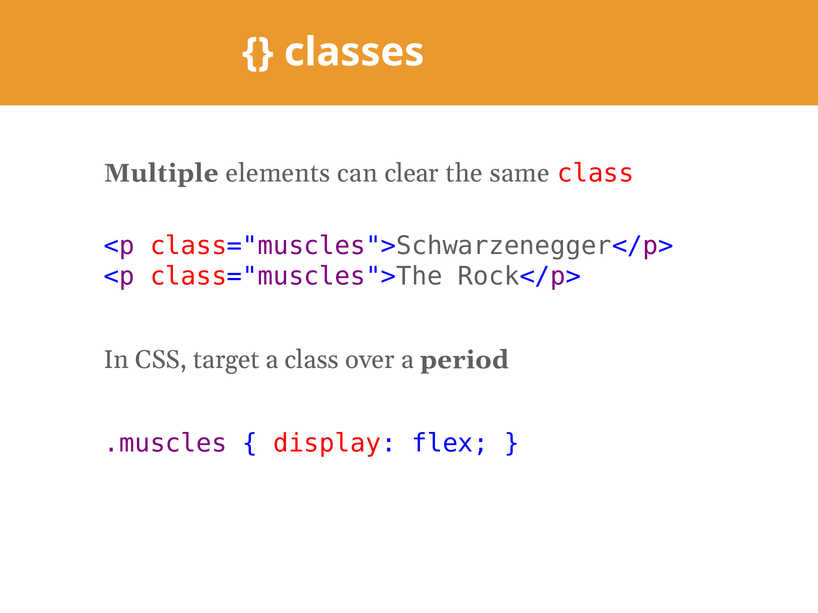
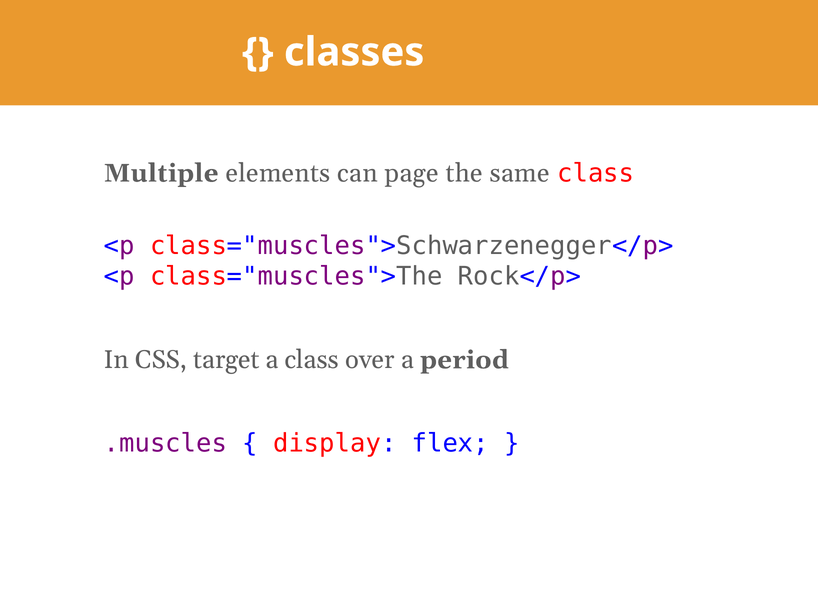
clear: clear -> page (412, 173)
